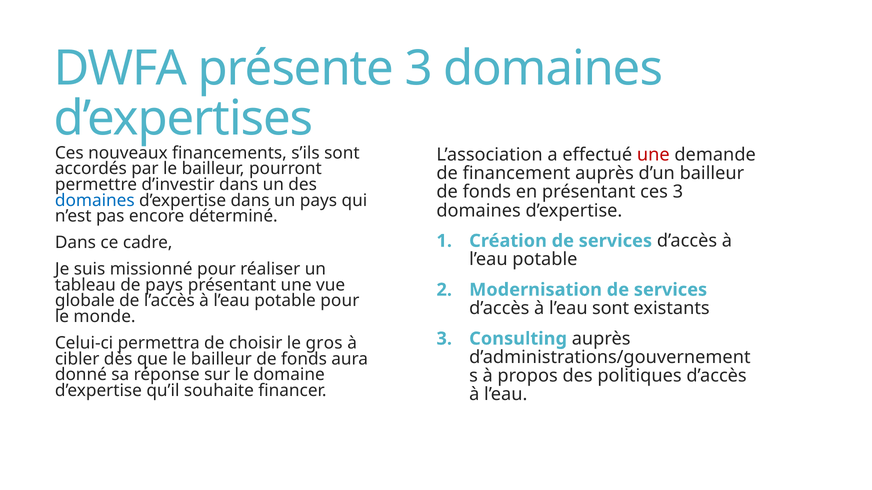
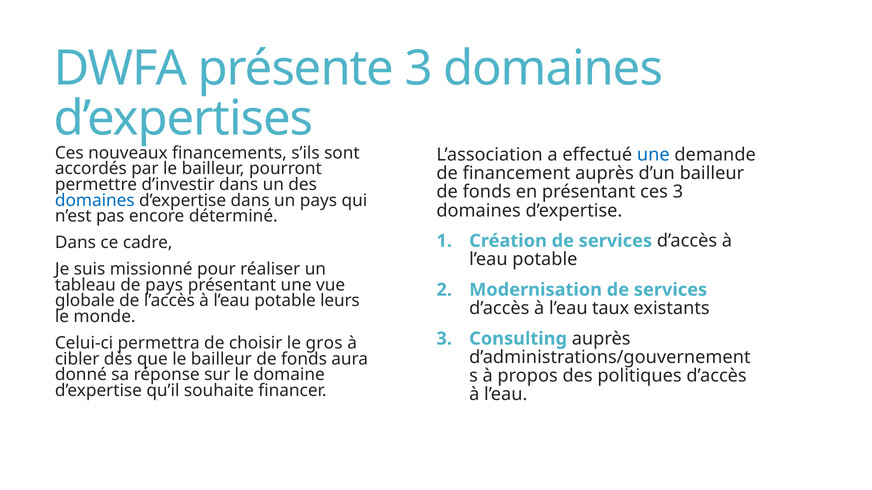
une colour: red -> blue (653, 155)
potable pour: pour -> leurs (340, 301)
l’eau sont: sont -> taux (611, 309)
